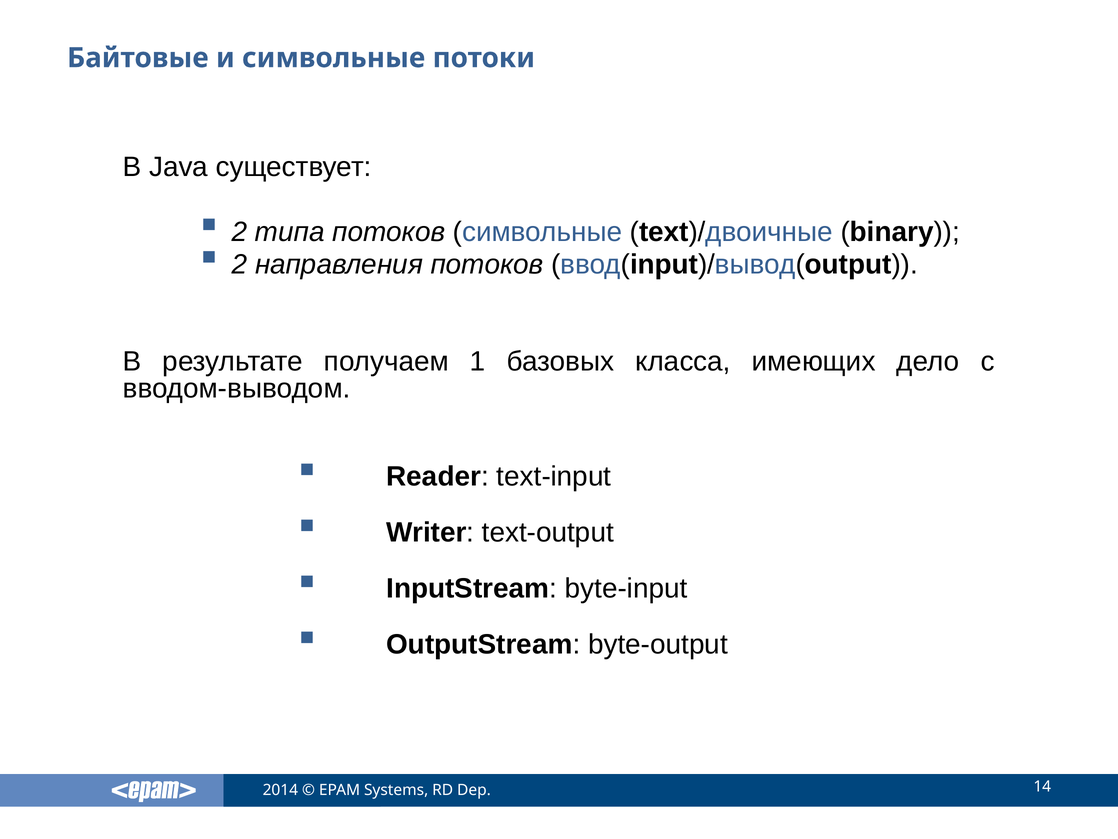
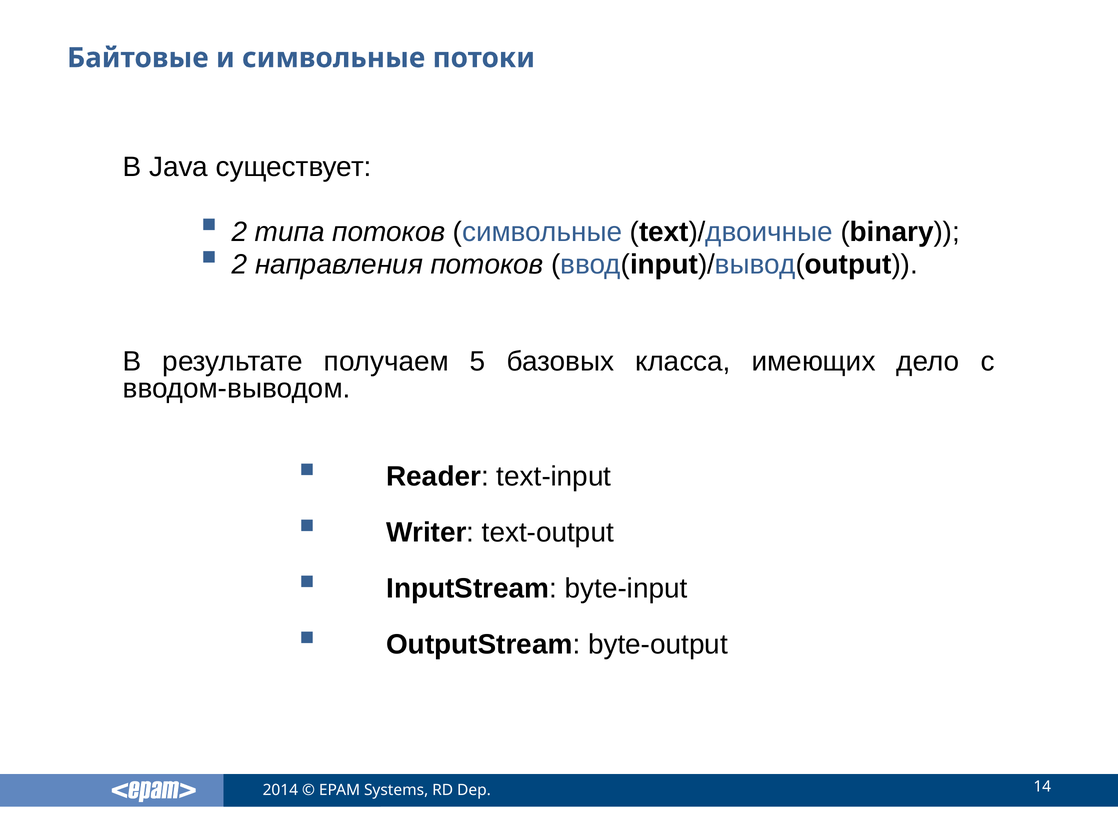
1: 1 -> 5 (478, 361)
